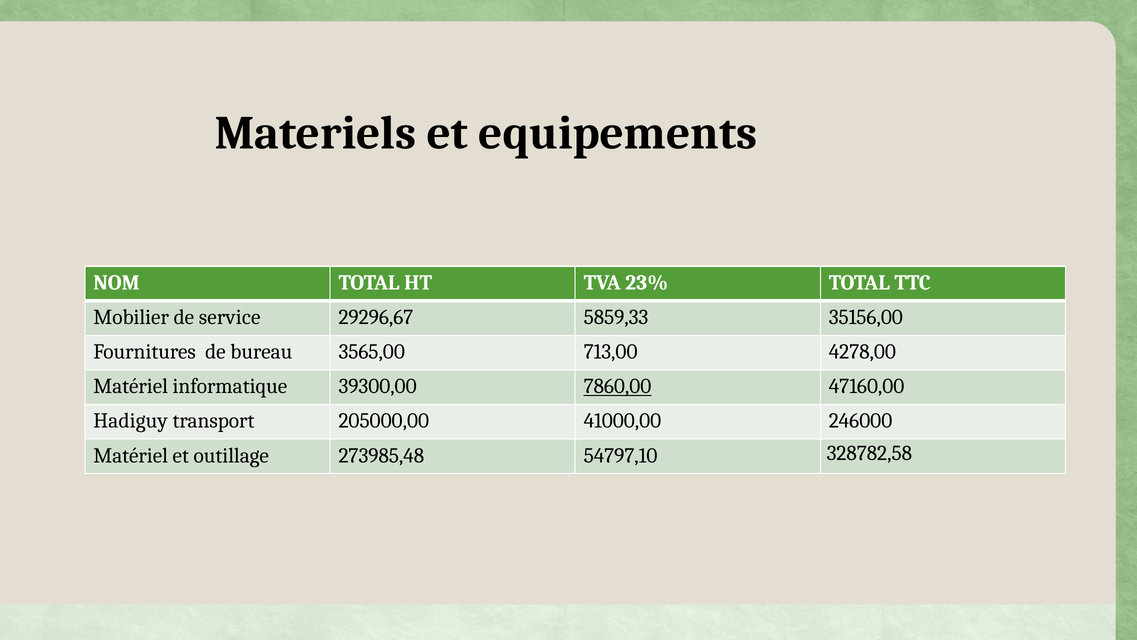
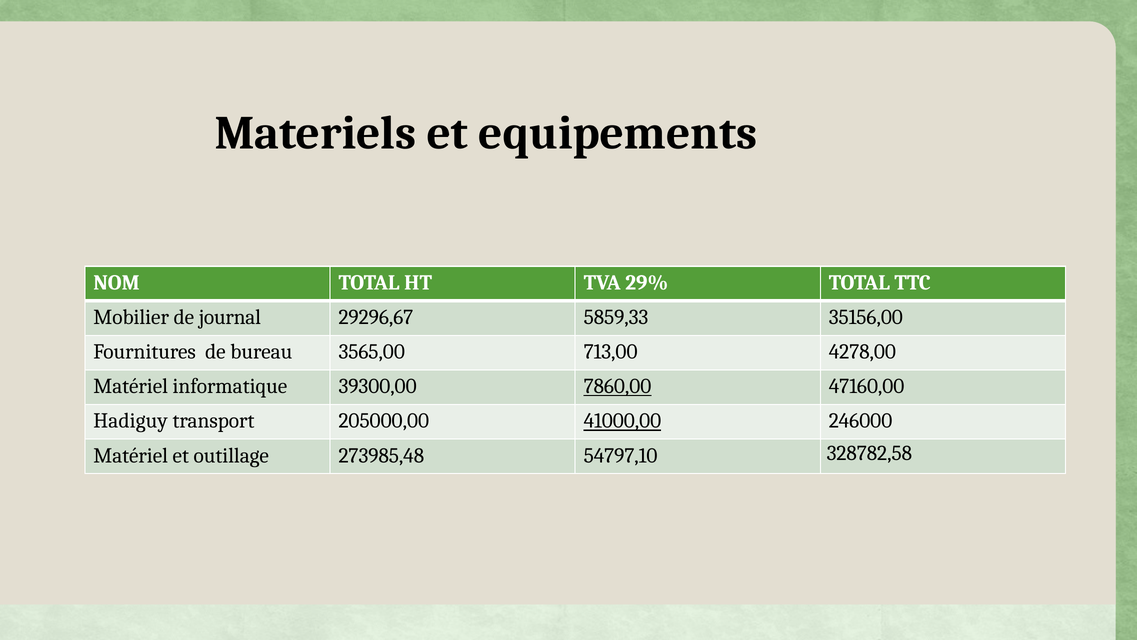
23%: 23% -> 29% (647, 283)
service: service -> journal (230, 317)
41000,00 underline: none -> present (622, 421)
